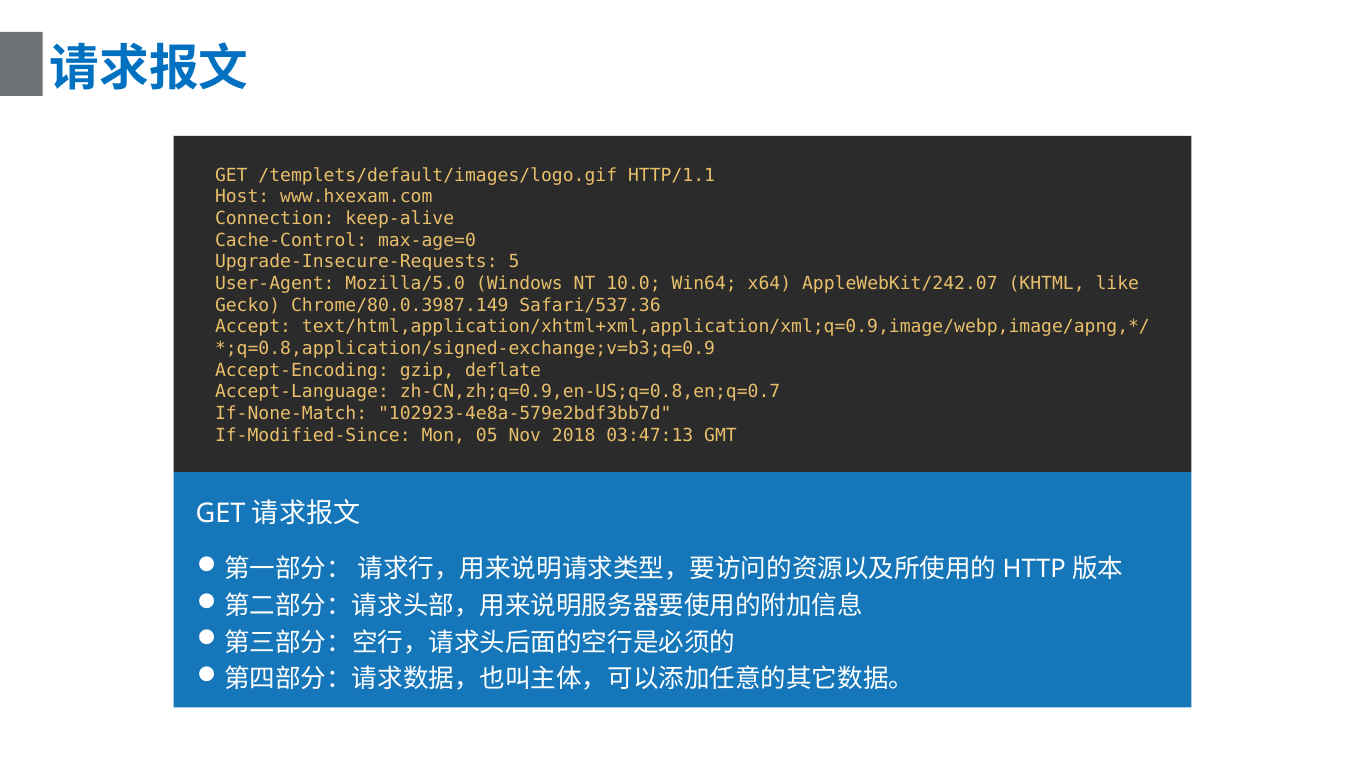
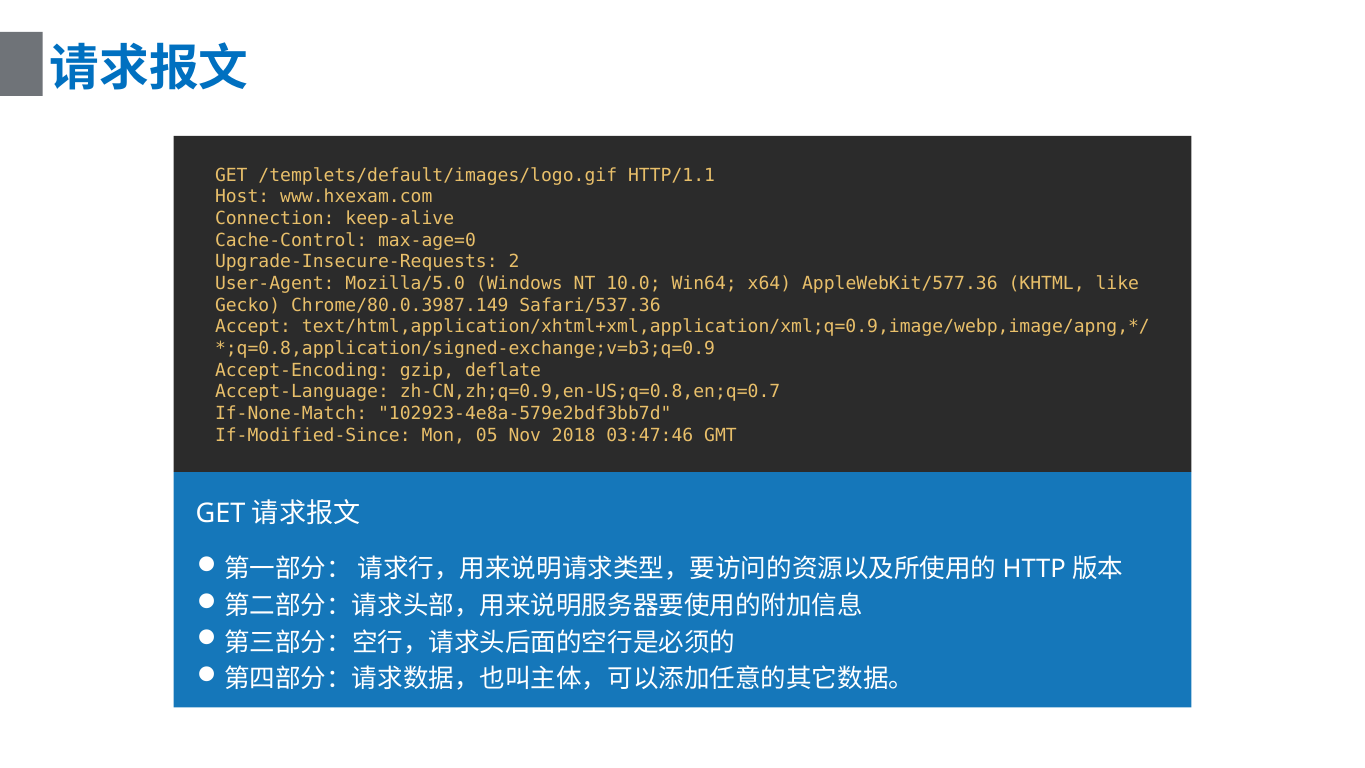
5: 5 -> 2 (514, 262)
AppleWebKit/242.07: AppleWebKit/242.07 -> AppleWebKit/577.36 (900, 284)
03:47:13: 03:47:13 -> 03:47:46 (650, 435)
